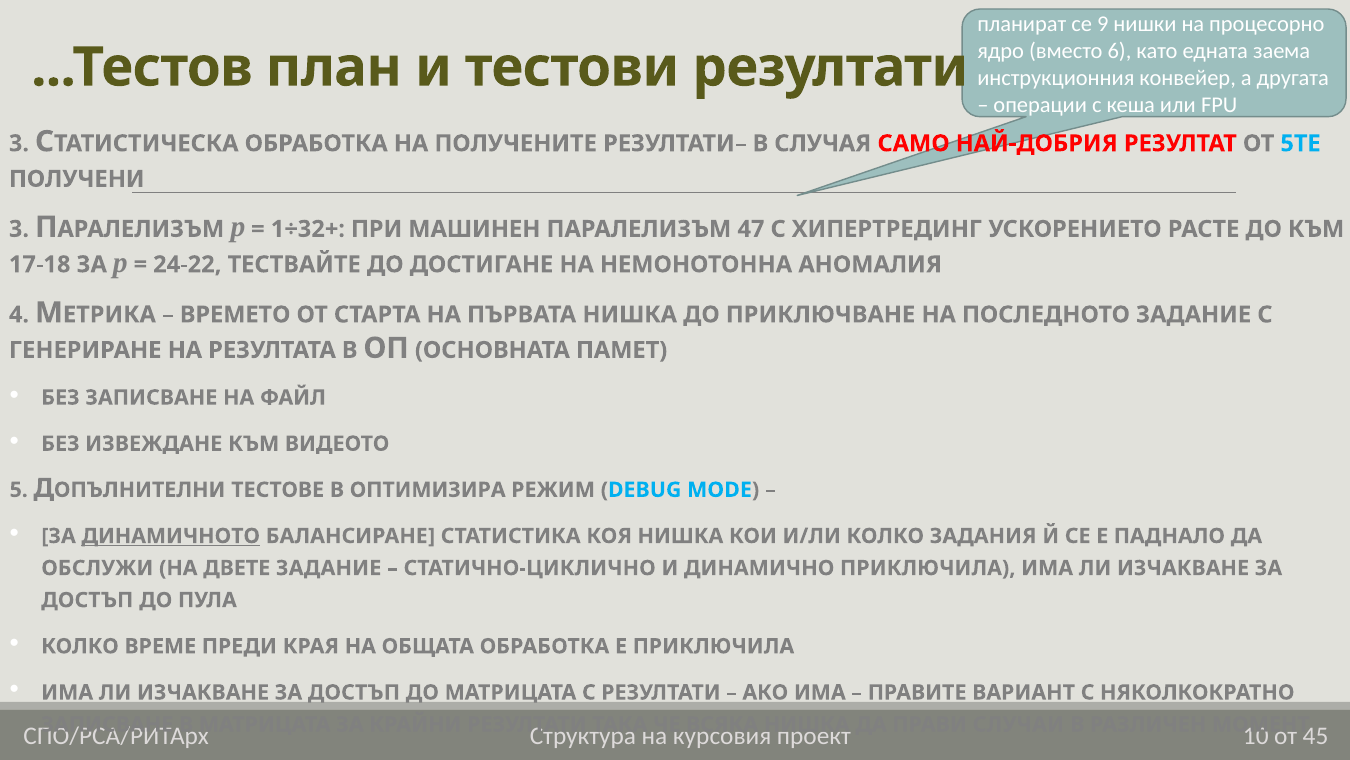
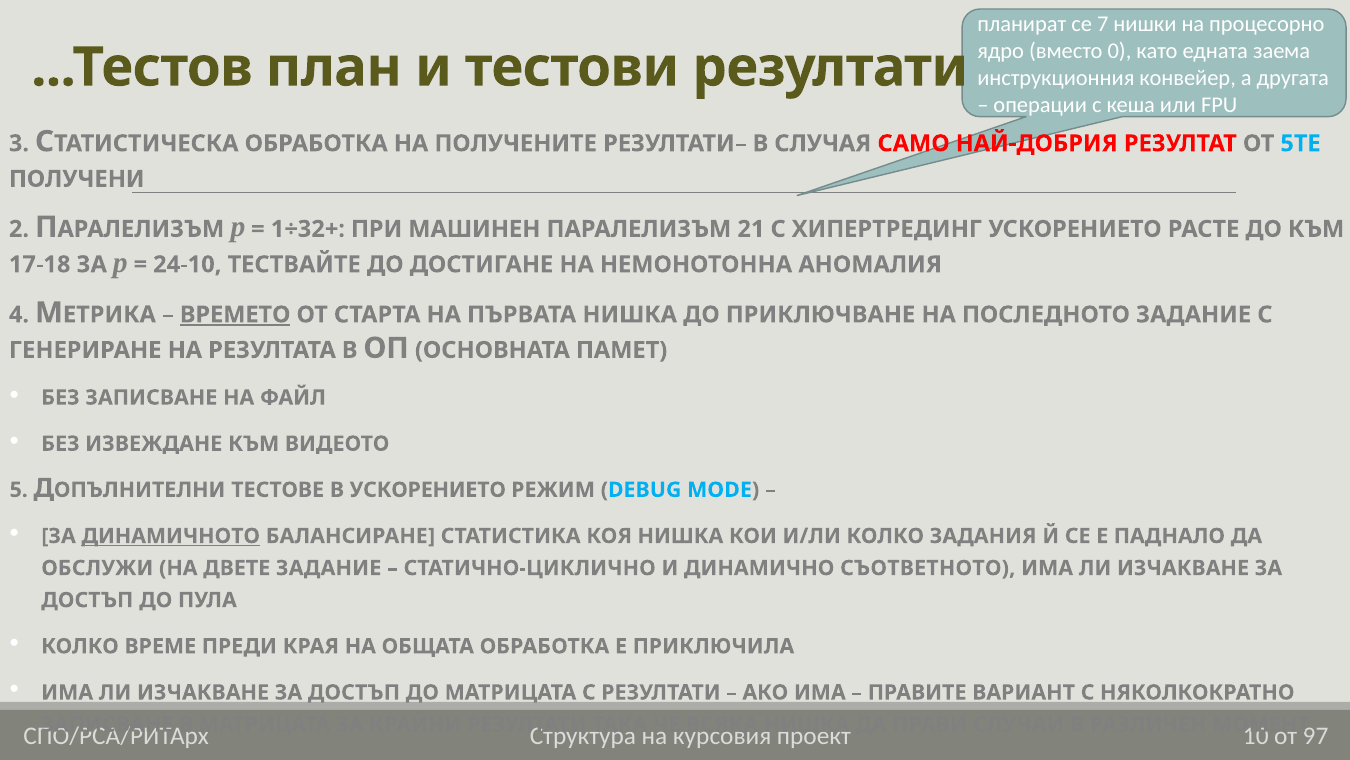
9: 9 -> 7 (1103, 24)
6: 6 -> 0 (1119, 51)
3: 3 -> 2 (19, 229)
47: 47 -> 21 (751, 229)
24-22: 24-22 -> 24-10 (187, 264)
ВРЕМЕТО underline: none -> present (235, 314)
В ОПТИМИЗИРА: ОПТИМИЗИРА -> УСКОРЕНИЕТО (428, 490)
ДИНАМИЧНО ПРИКЛЮЧИЛА: ПРИКЛЮЧИЛА -> СЪОТВЕТНОТО (928, 568)
45: 45 -> 97 (1316, 735)
